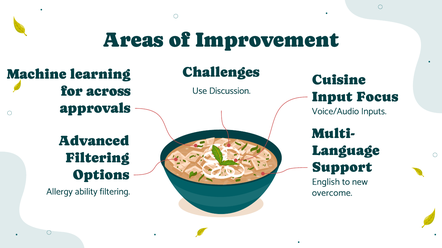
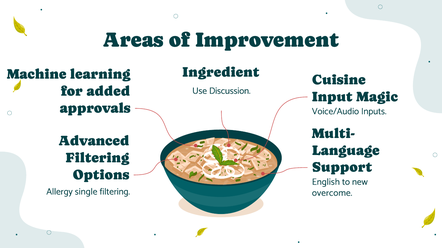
Challenges: Challenges -> Ingredient (221, 72)
across: across -> added (108, 91)
Focus: Focus -> Magic (377, 97)
ability: ability -> single (86, 192)
